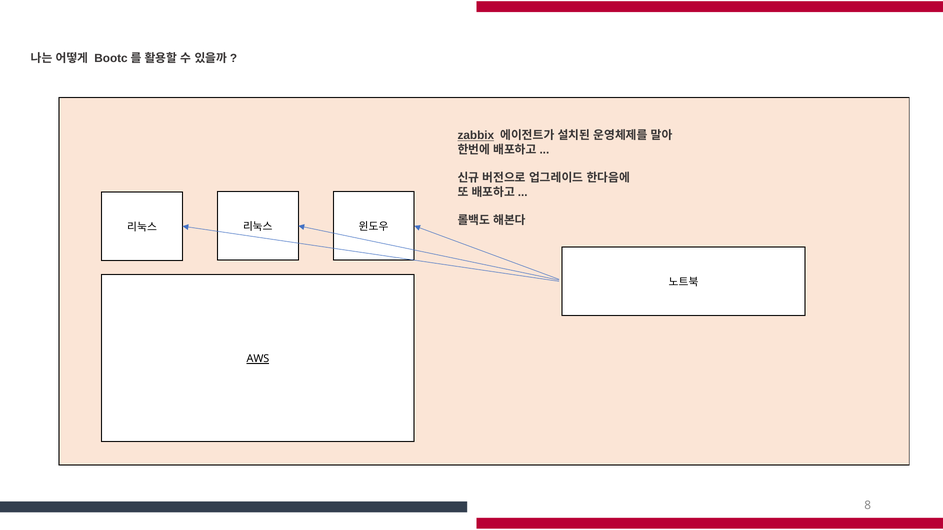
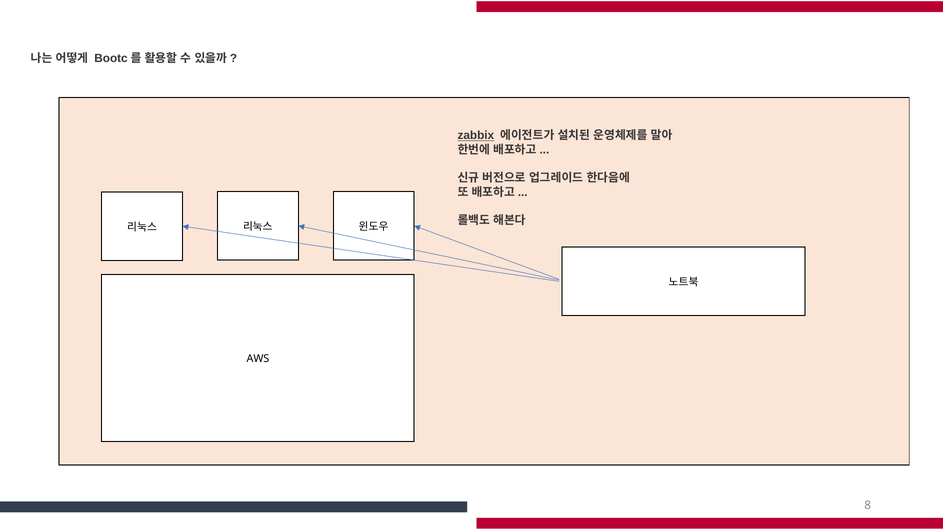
AWS underline: present -> none (258, 359)
